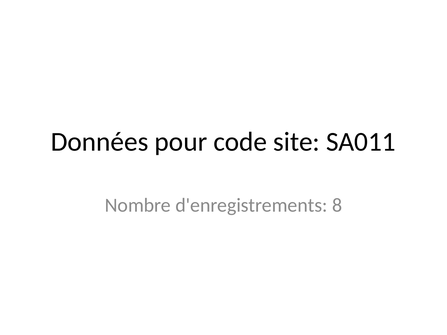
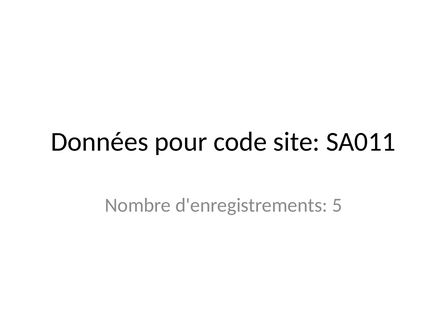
8: 8 -> 5 (337, 206)
